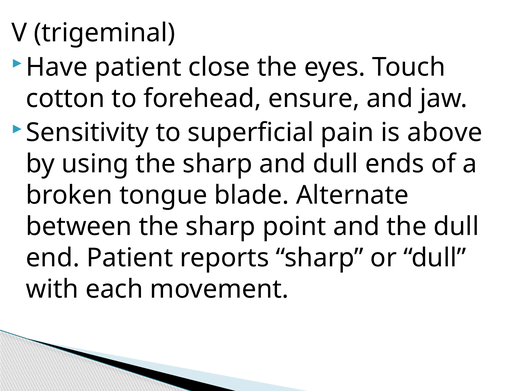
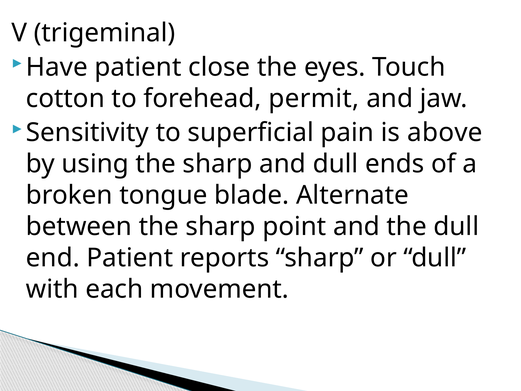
ensure: ensure -> permit (314, 98)
